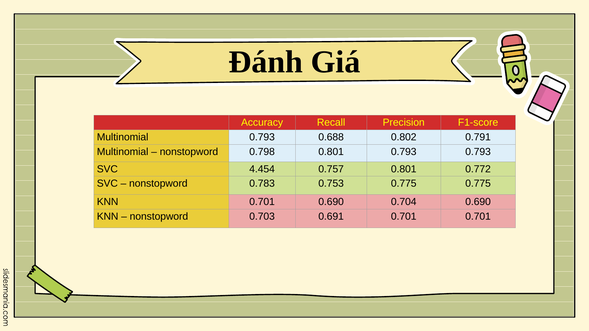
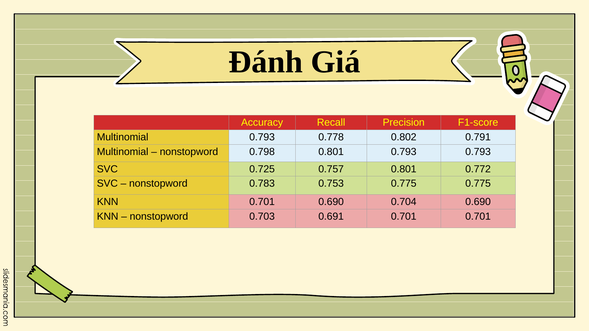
0.688: 0.688 -> 0.778 (331, 137)
4.454: 4.454 -> 0.725 (262, 169)
